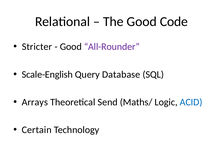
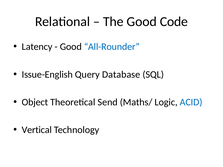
Stricter: Stricter -> Latency (37, 47)
All-Rounder colour: purple -> blue (112, 47)
Scale-English: Scale-English -> Issue-English (47, 75)
Arrays: Arrays -> Object (35, 102)
Certain: Certain -> Vertical (37, 130)
